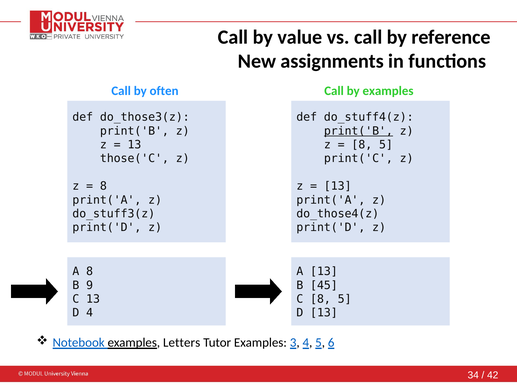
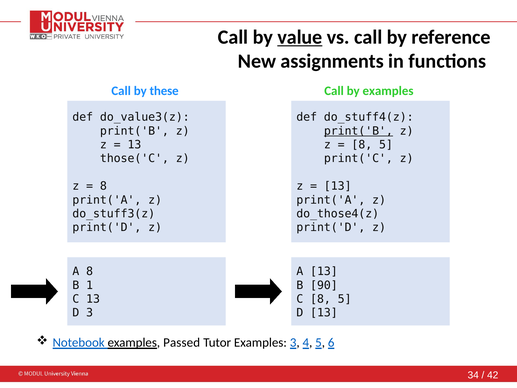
value underline: none -> present (300, 37)
often: often -> these (164, 91)
do_those3(z: do_those3(z -> do_value3(z (145, 117)
9: 9 -> 1 (90, 285)
45: 45 -> 90 (324, 285)
D 4: 4 -> 3 (90, 313)
Letters: Letters -> Passed (182, 342)
